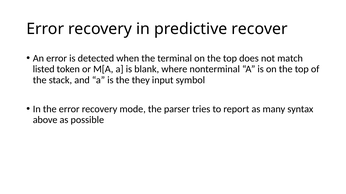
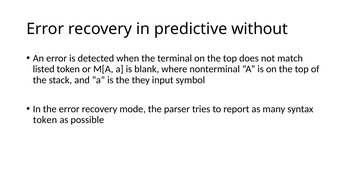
recover: recover -> without (260, 29)
above: above -> token (45, 120)
